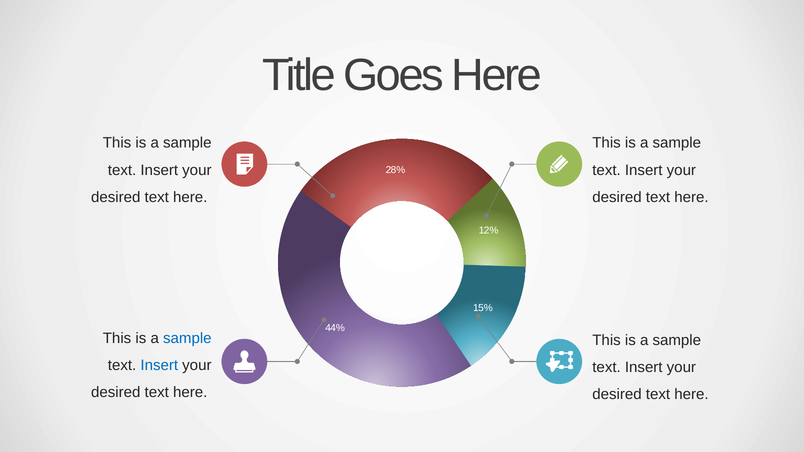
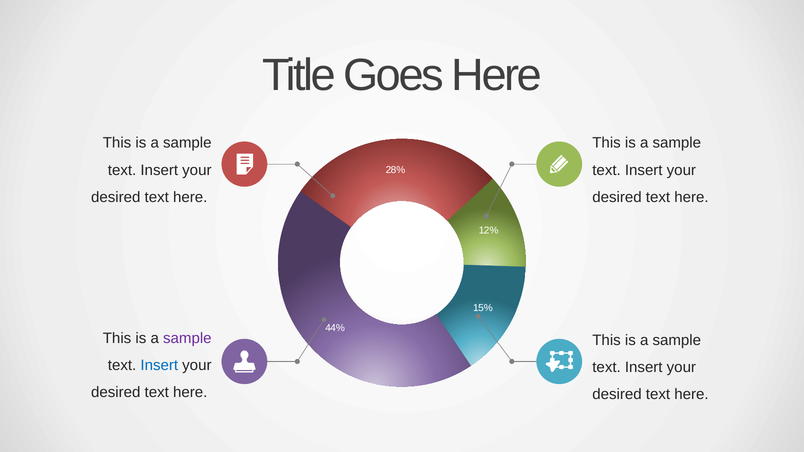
sample colour: blue -> purple (187, 338)
